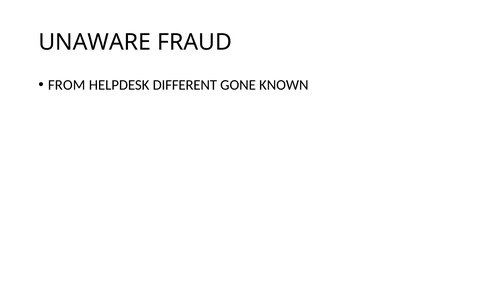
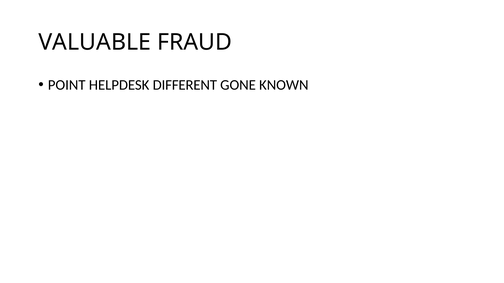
UNAWARE: UNAWARE -> VALUABLE (95, 42)
FROM: FROM -> POINT (67, 85)
